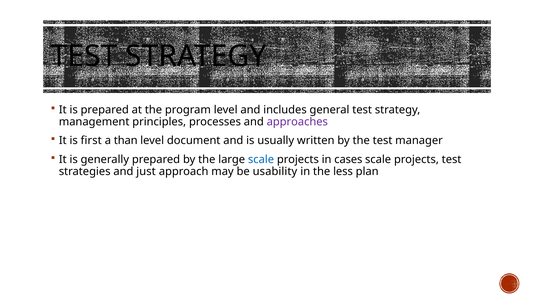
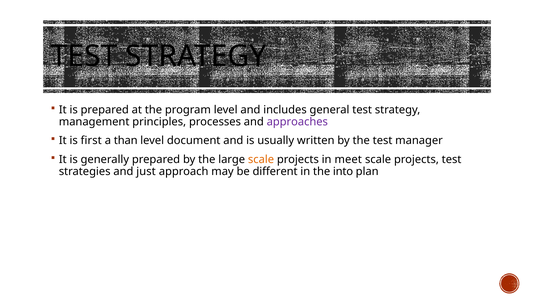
scale colour: blue -> orange (261, 159)
cases: cases -> meet (348, 159)
usability: usability -> different (275, 171)
less: less -> into (343, 171)
